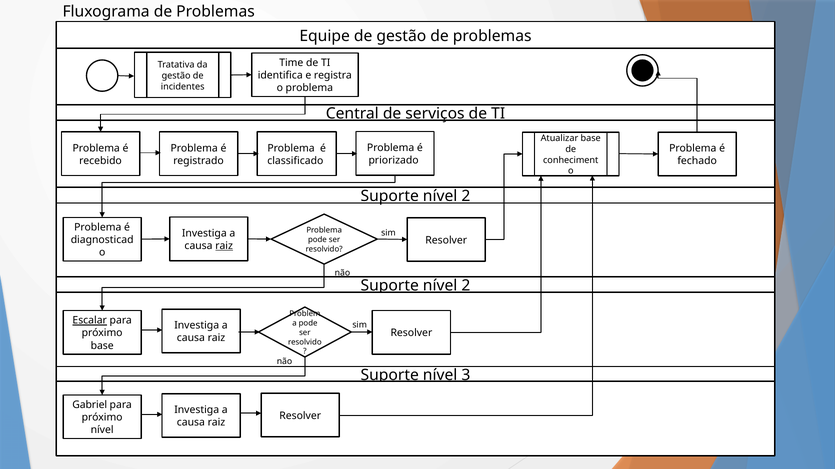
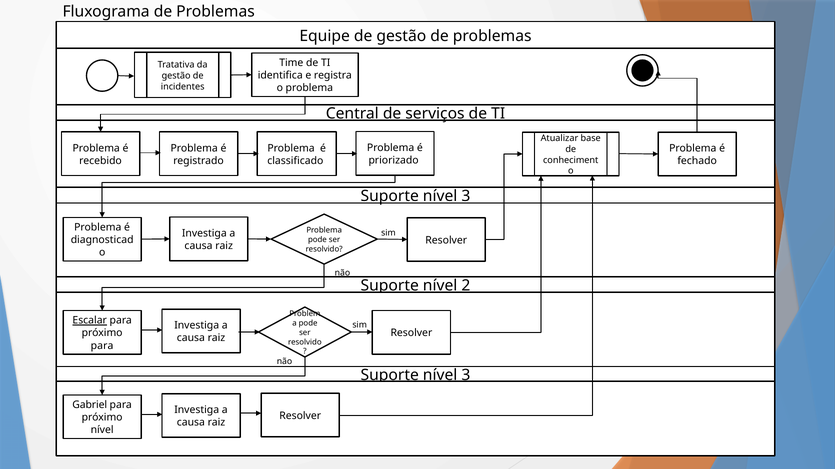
2: 2 -> 3 (466, 197)
raiz underline: present -> none (224, 246)
base: base -> para (102, 346)
